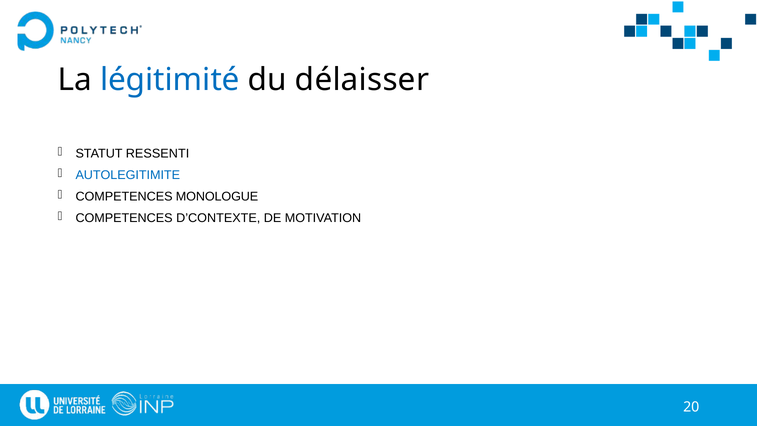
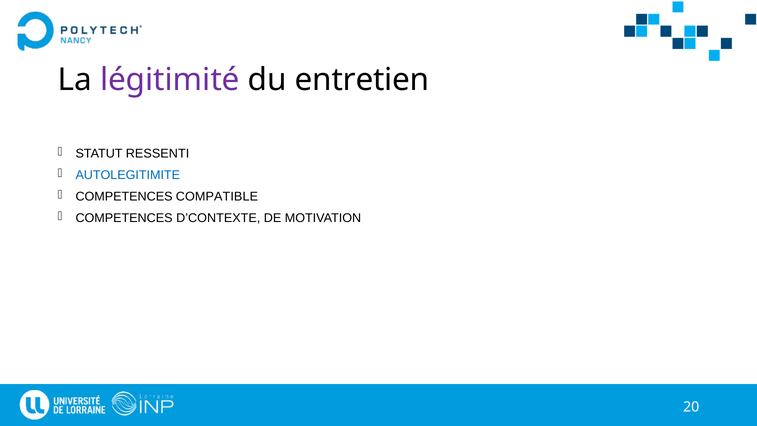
légitimité colour: blue -> purple (170, 80)
délaisser: délaisser -> entretien (362, 80)
MONOLOGUE: MONOLOGUE -> COMPATIBLE (217, 197)
